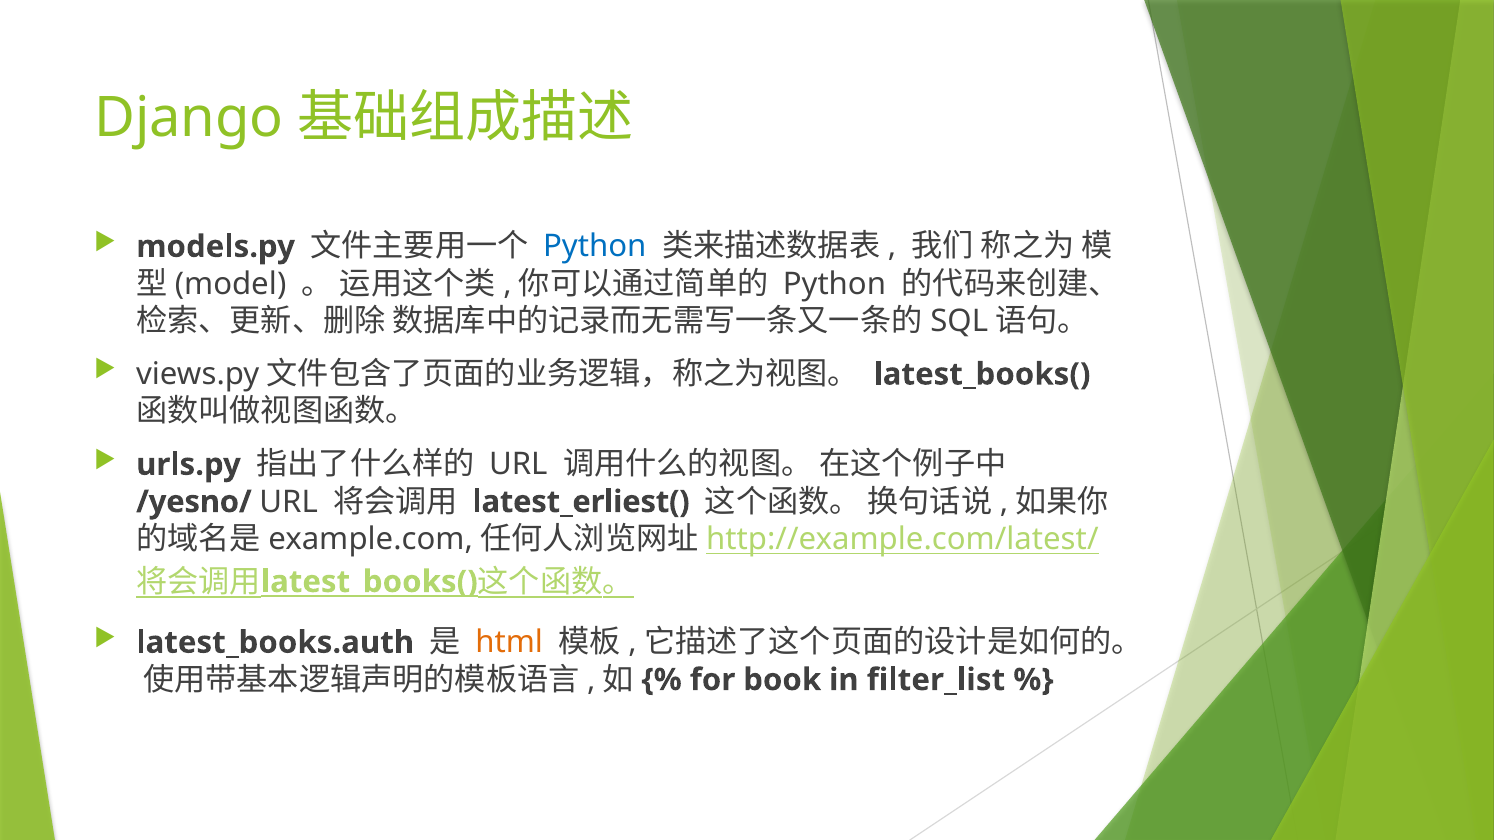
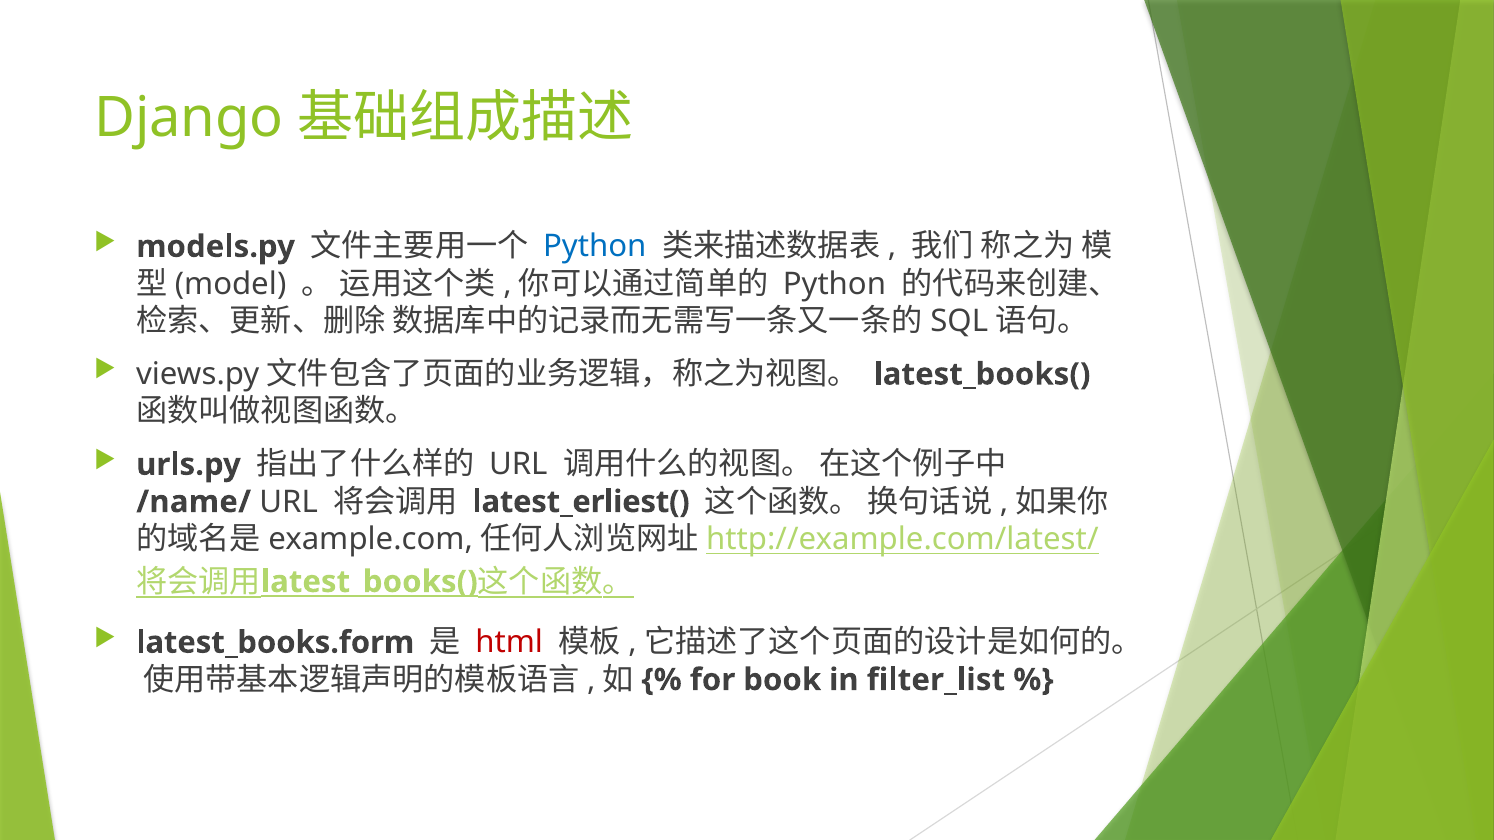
/yesno/: /yesno/ -> /name/ (194, 502)
latest_books.auth: latest_books.auth -> latest_books.form (275, 643)
html colour: orange -> red (509, 643)
